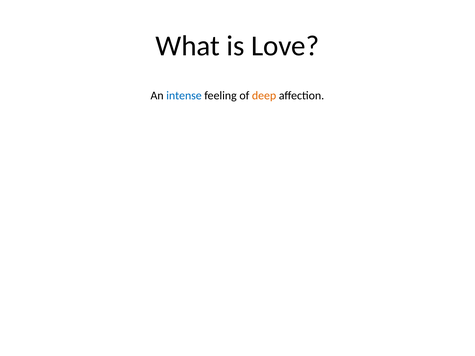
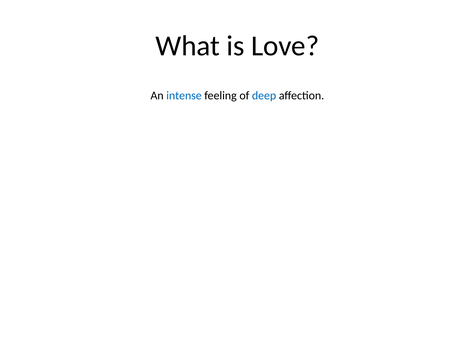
deep colour: orange -> blue (264, 96)
